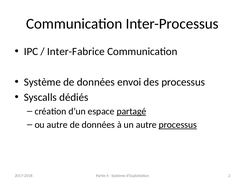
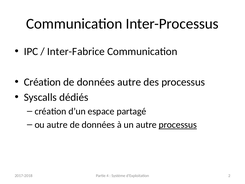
Système: Système -> Création (42, 82)
données envoi: envoi -> autre (129, 82)
partagé underline: present -> none (131, 111)
